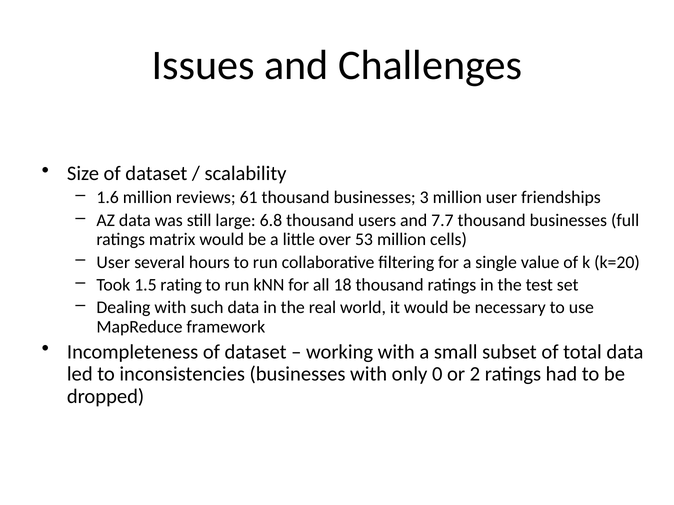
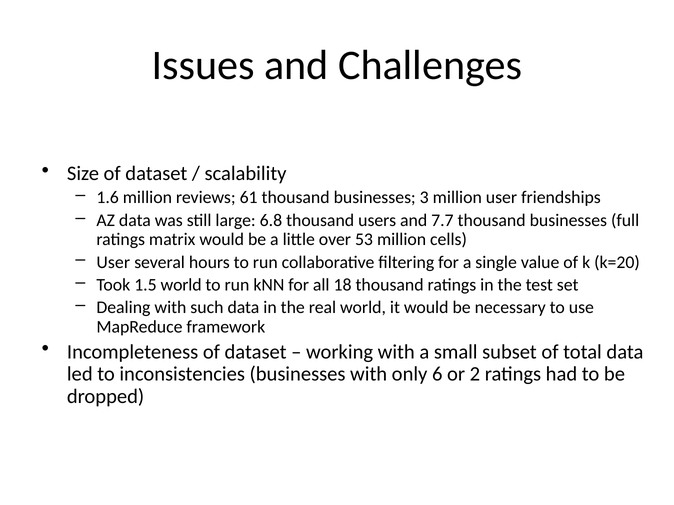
1.5 rating: rating -> world (181, 285)
0: 0 -> 6 (437, 374)
